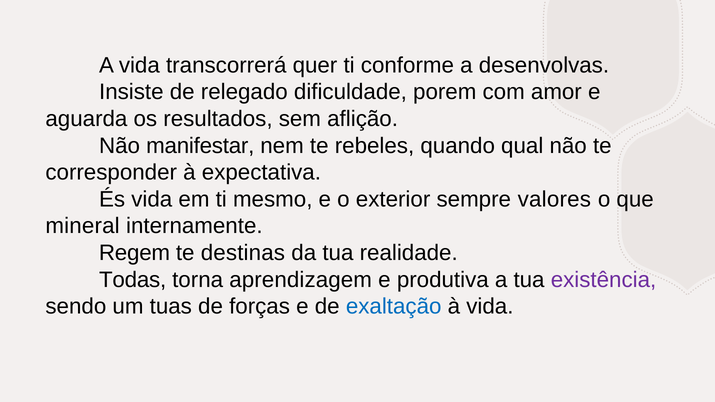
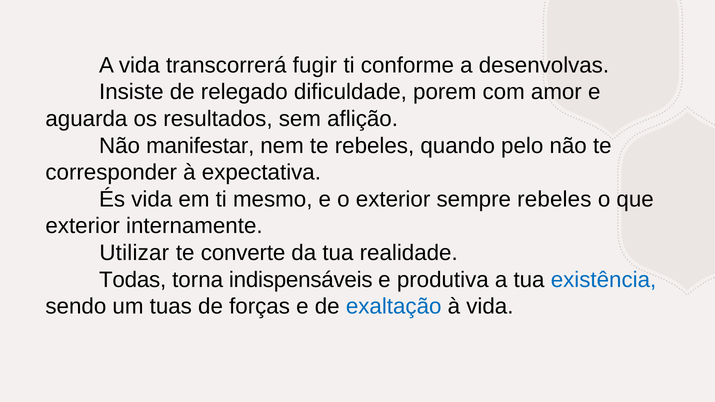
quer: quer -> fugir (315, 65)
qual: qual -> pelo (522, 146)
sempre valores: valores -> rebeles (554, 199)
mineral: mineral -> exterior (83, 226)
Regem: Regem -> Utilizar (134, 253)
destinas: destinas -> converte (243, 253)
aprendizagem: aprendizagem -> indispensáveis (301, 280)
existência colour: purple -> blue (604, 280)
